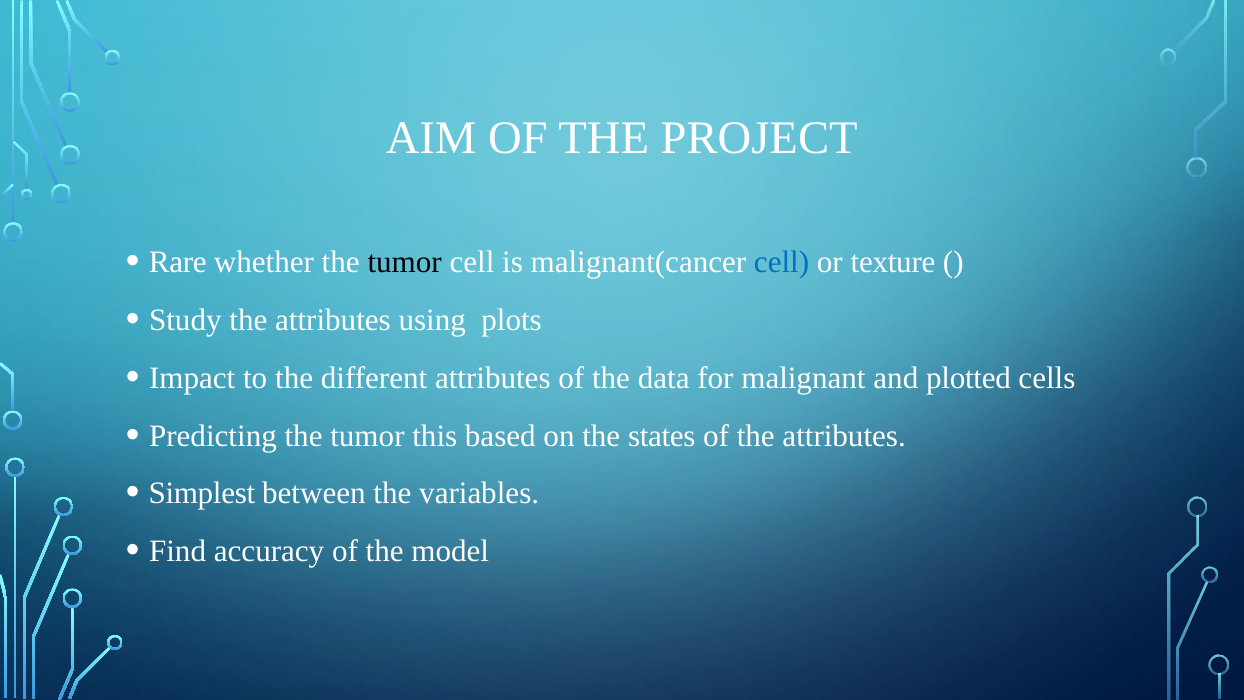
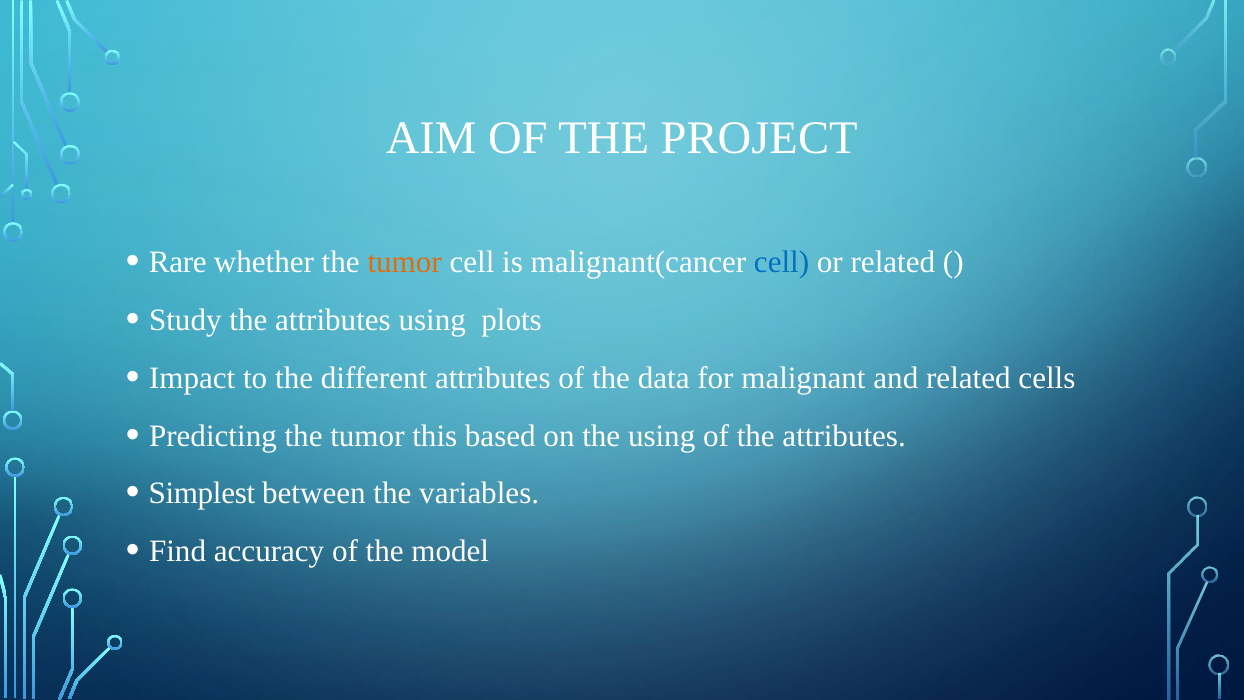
tumor colour: black -> orange (405, 263)
or texture: texture -> related (893, 263)
and plotted: plotted -> related (968, 378)
the states: states -> using (662, 436)
